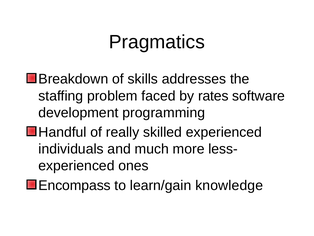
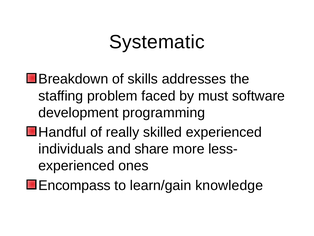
Pragmatics: Pragmatics -> Systematic (157, 42)
rates: rates -> must (213, 96)
much: much -> share (152, 149)
